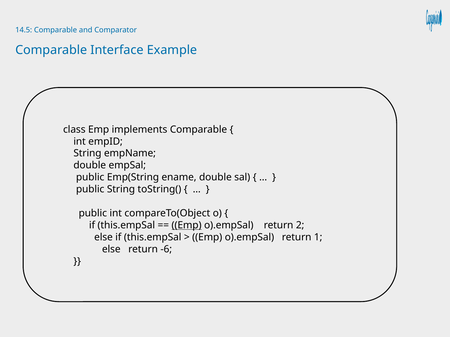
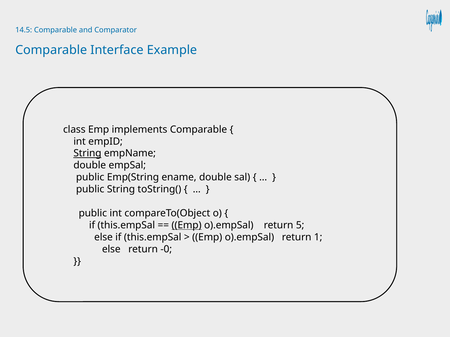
String underline: none -> present (87, 154)
2: 2 -> 5 (300, 226)
-6: -6 -> -0 (166, 250)
